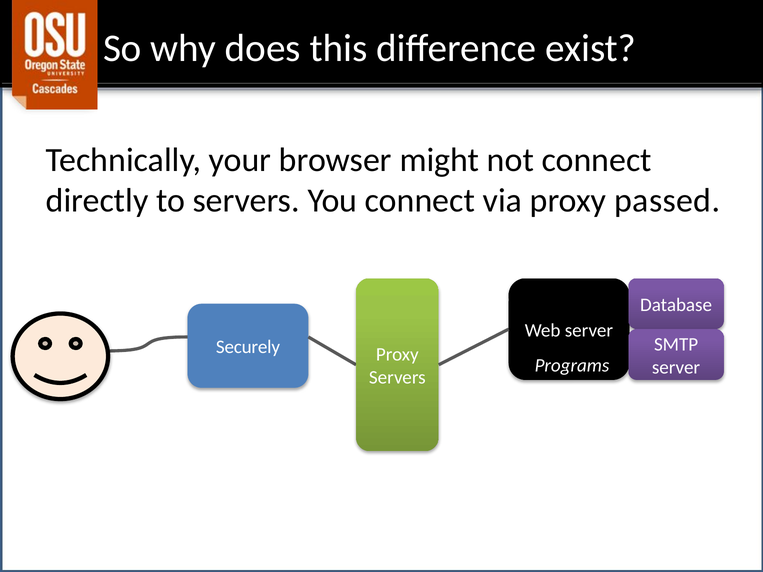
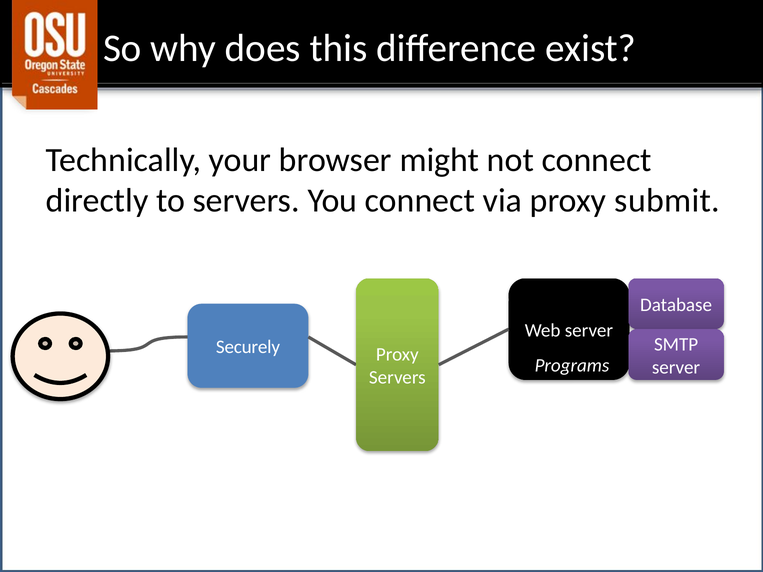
passed: passed -> submit (667, 201)
